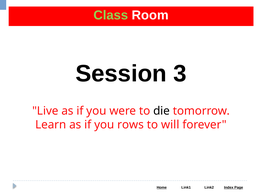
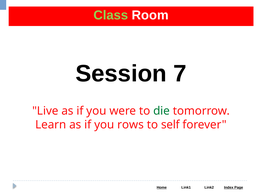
3: 3 -> 7 (180, 74)
die colour: black -> green (162, 111)
will: will -> self (170, 125)
